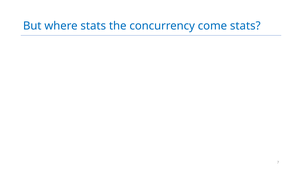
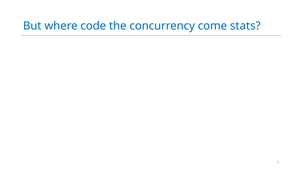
where stats: stats -> code (93, 26)
